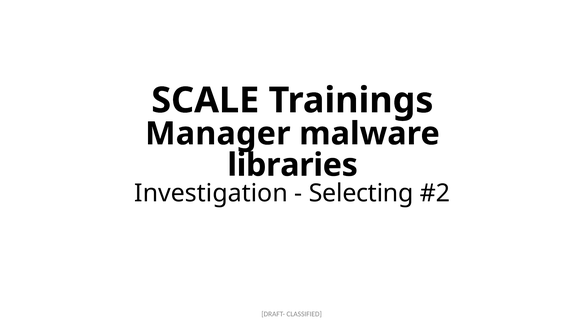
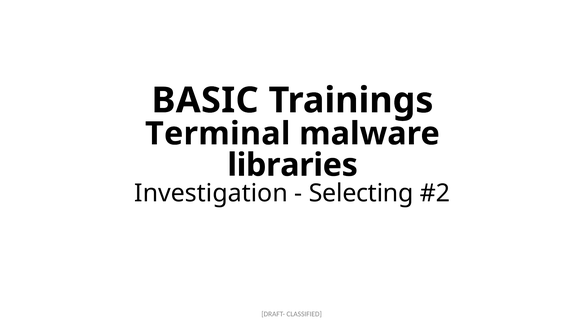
SCALE: SCALE -> BASIC (205, 100)
Manager: Manager -> Terminal (218, 134)
